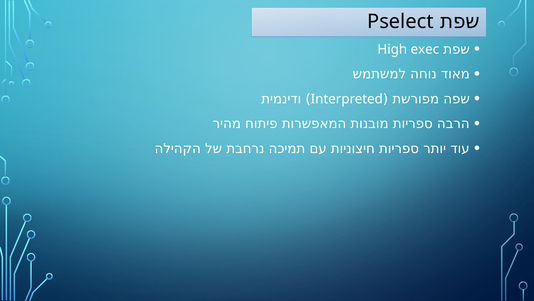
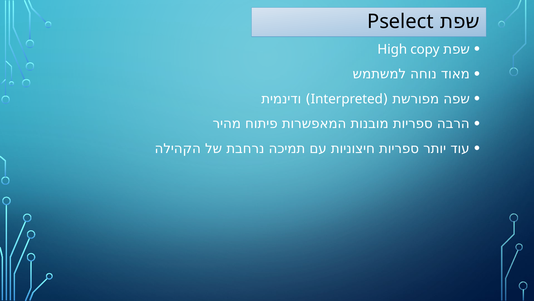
exec: exec -> copy (425, 49)
